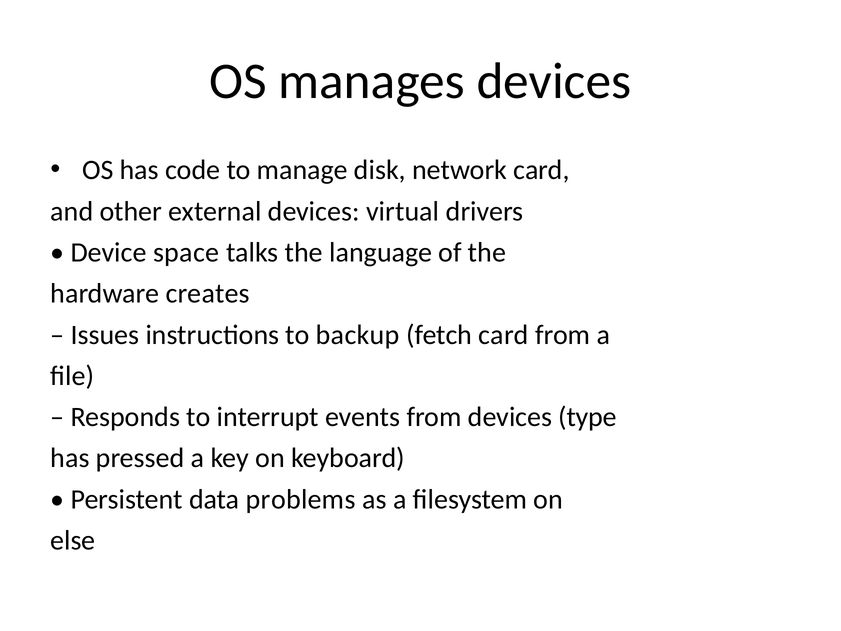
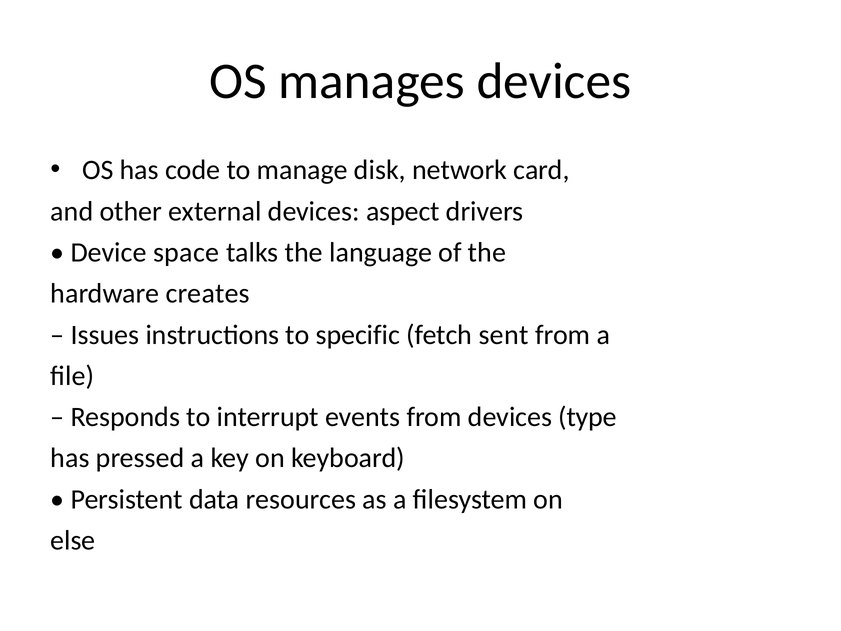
virtual: virtual -> aspect (403, 211)
backup: backup -> specific (358, 335)
fetch card: card -> sent (503, 335)
problems: problems -> resources (301, 499)
